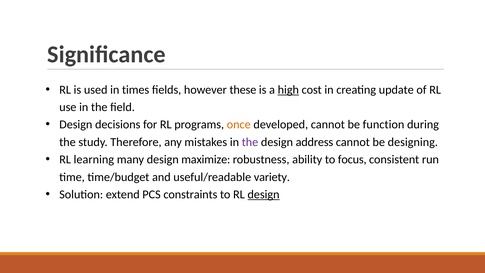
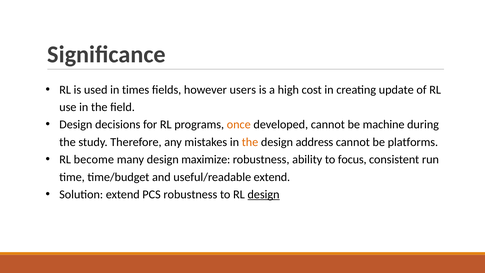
these: these -> users (243, 90)
high underline: present -> none (288, 90)
function: function -> machine (384, 125)
the colour: purple -> orange (250, 142)
designing: designing -> platforms (413, 142)
learning: learning -> become (94, 159)
useful/readable variety: variety -> extend (272, 177)
PCS constraints: constraints -> robustness (190, 194)
